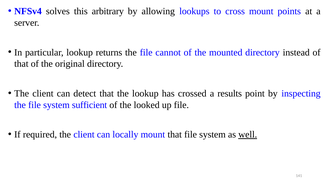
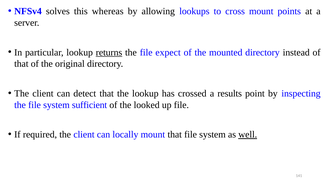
arbitrary: arbitrary -> whereas (108, 11)
returns underline: none -> present (109, 52)
cannot: cannot -> expect (168, 52)
